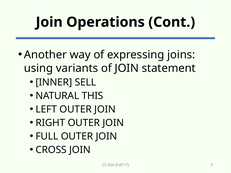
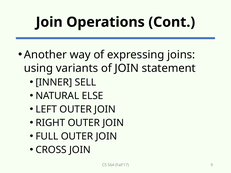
THIS: THIS -> ELSE (93, 96)
